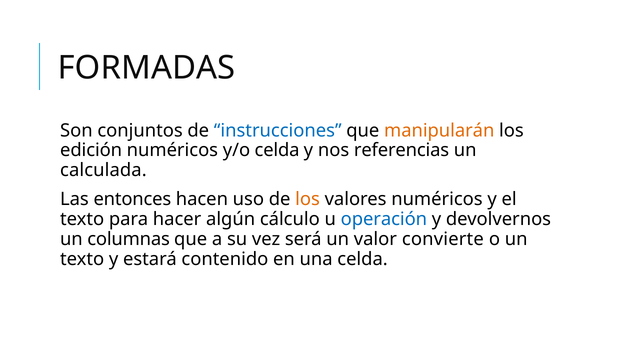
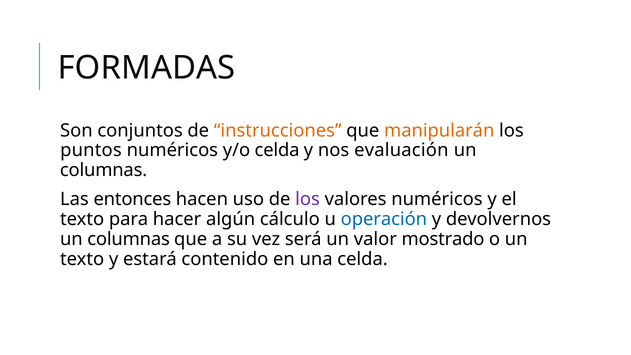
instrucciones colour: blue -> orange (278, 131)
edición: edición -> puntos (91, 150)
referencias: referencias -> evaluación (401, 150)
calculada: calculada -> columnas (104, 170)
los colour: orange -> purple (308, 199)
convierte: convierte -> mostrado (443, 239)
